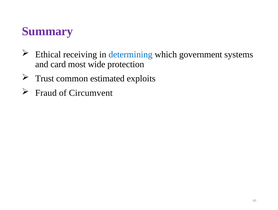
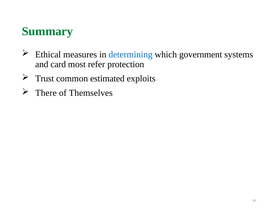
Summary colour: purple -> green (47, 31)
receiving: receiving -> measures (80, 54)
wide: wide -> refer (97, 64)
Fraud: Fraud -> There (46, 93)
Circumvent: Circumvent -> Themselves (91, 93)
